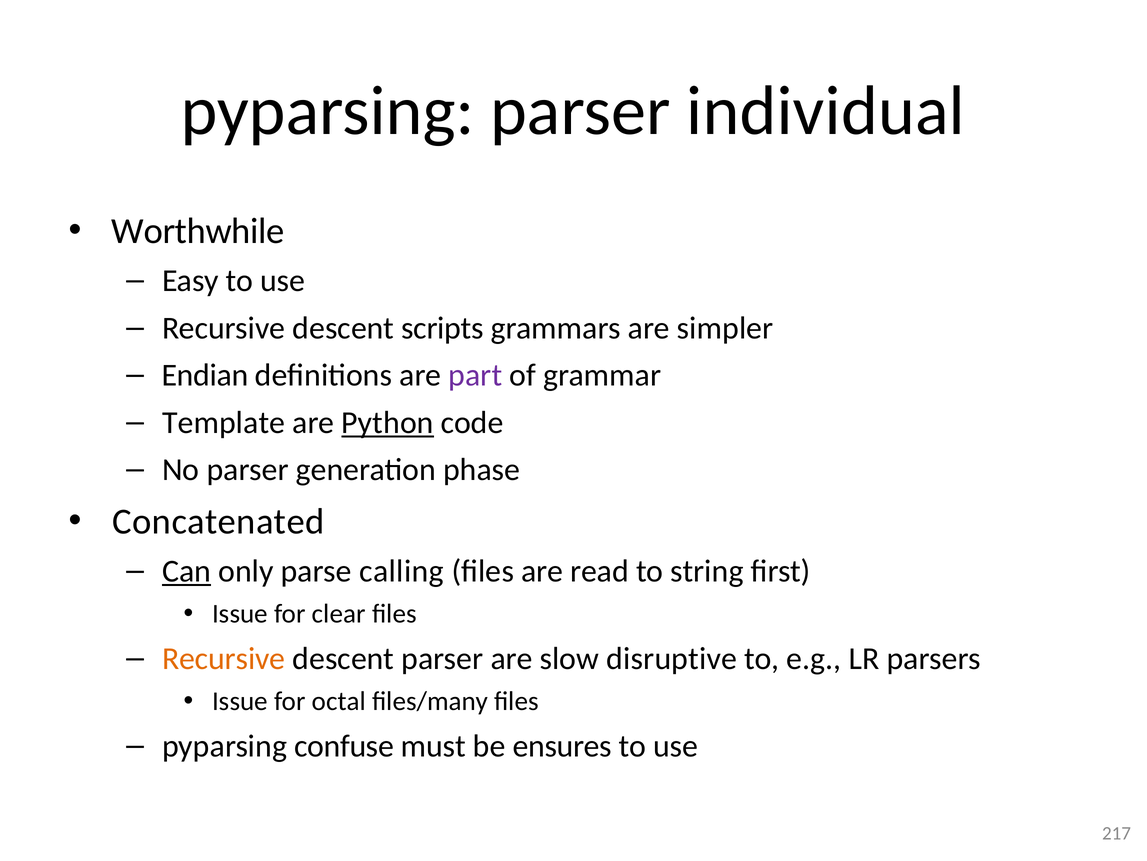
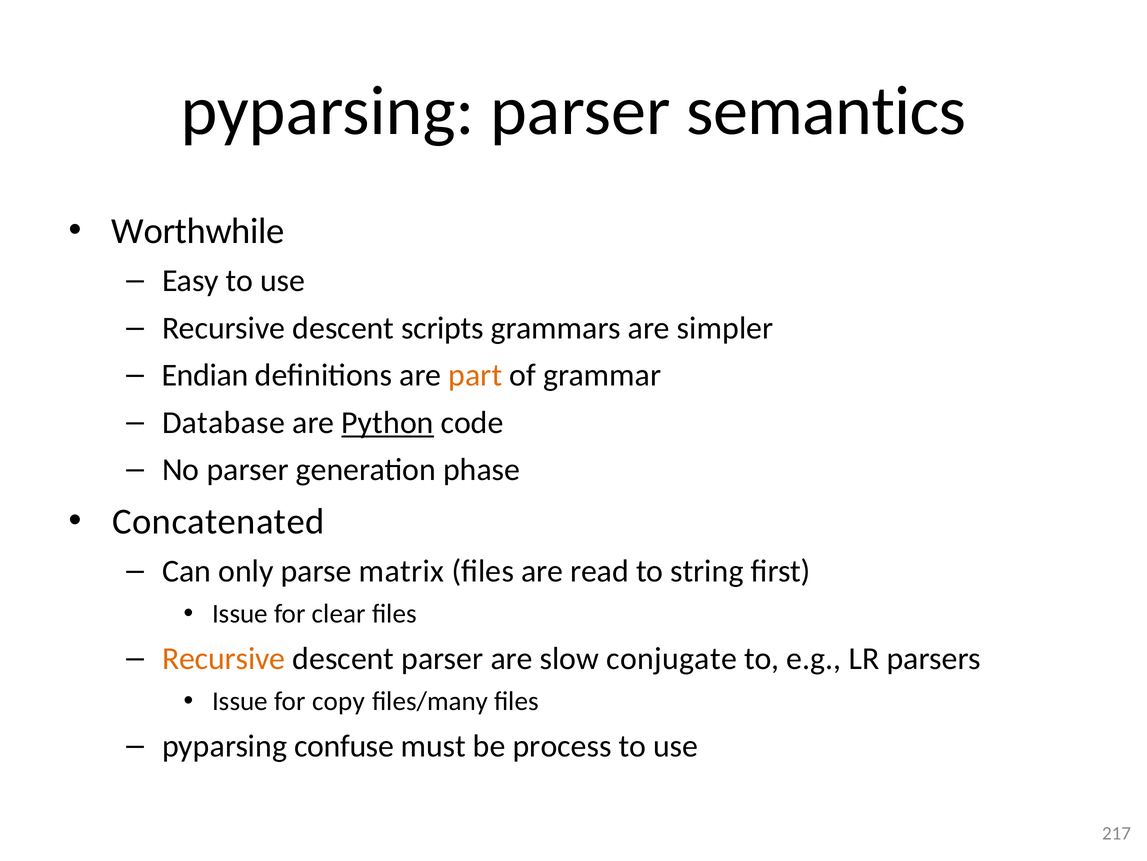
individual: individual -> semantics (826, 111)
part colour: purple -> orange (475, 375)
Template: Template -> Database (223, 422)
Can underline: present -> none (187, 571)
calling: calling -> matrix (402, 571)
disruptive: disruptive -> conjugate (672, 658)
octal: octal -> copy (339, 701)
ensures: ensures -> process (562, 745)
